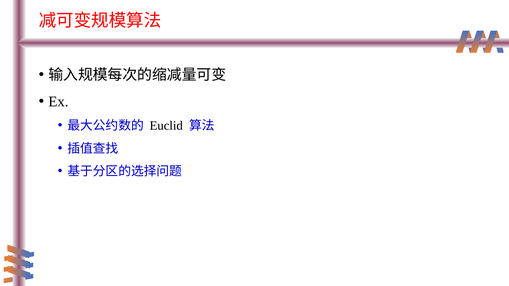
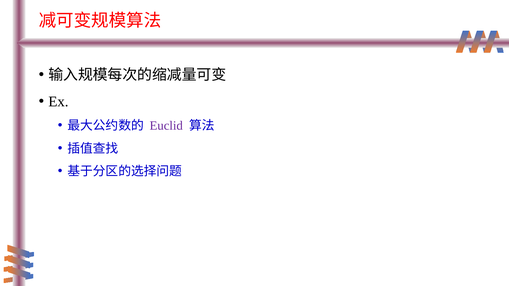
Euclid colour: black -> purple (166, 126)
